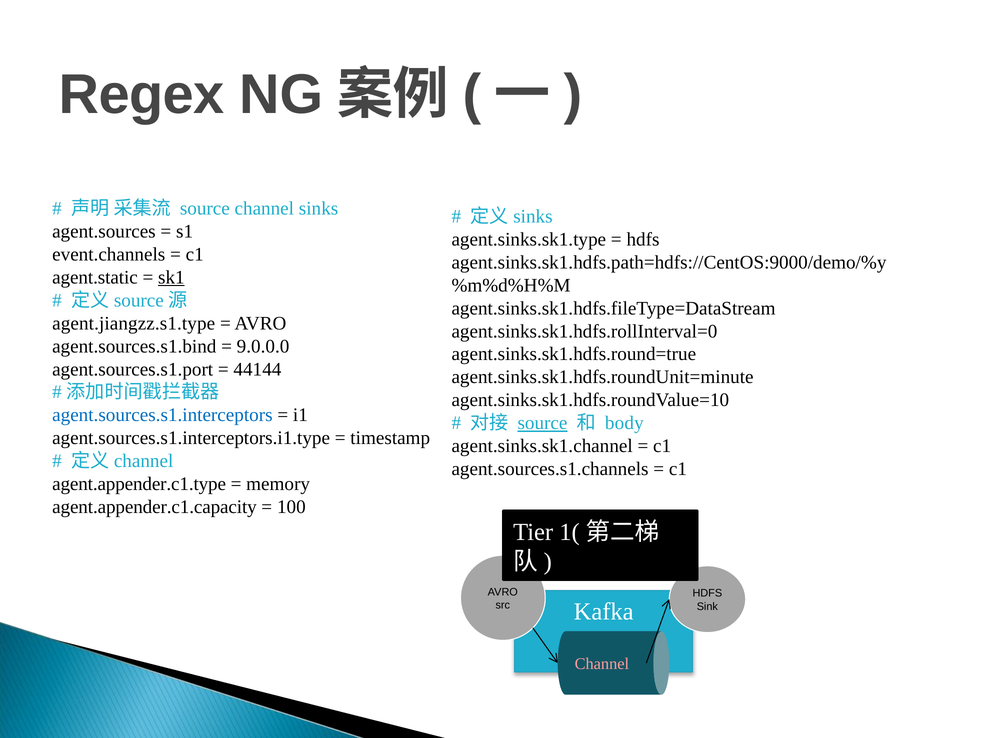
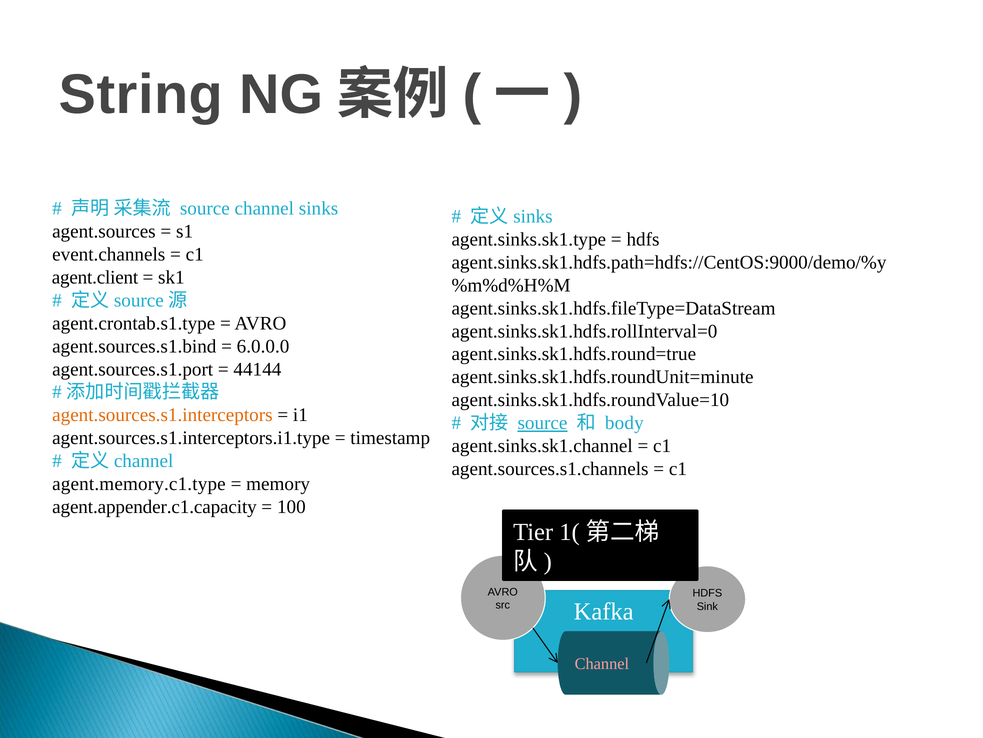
Regex: Regex -> String (141, 95)
agent.static: agent.static -> agent.client (95, 277)
sk1 underline: present -> none (171, 277)
agent.jiangzz.s1.type: agent.jiangzz.s1.type -> agent.crontab.s1.type (134, 323)
9.0.0.0: 9.0.0.0 -> 6.0.0.0 (263, 346)
agent.sources.s1.interceptors colour: blue -> orange (162, 415)
agent.appender.c1.type: agent.appender.c1.type -> agent.memory.c1.type (139, 484)
